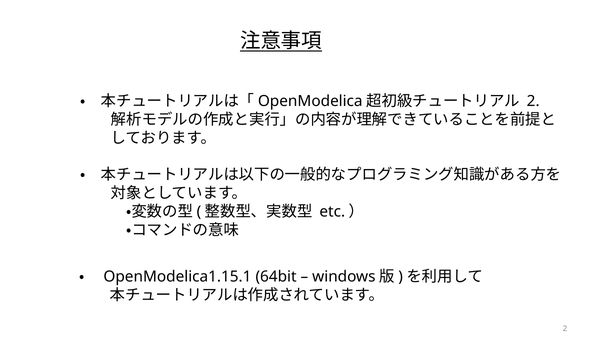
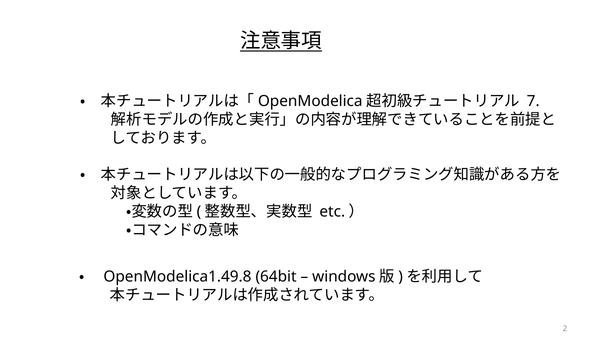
2: 2 -> 7 (533, 101)
OpenModelica1.15.1: OpenModelica1.15.1 -> OpenModelica1.49.8 (177, 277)
